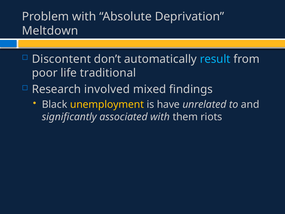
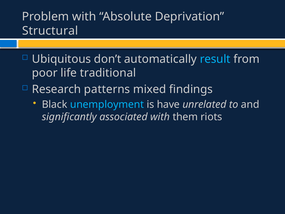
Meltdown: Meltdown -> Structural (50, 31)
Discontent: Discontent -> Ubiquitous (61, 59)
involved: involved -> patterns (107, 89)
unemployment colour: yellow -> light blue (107, 104)
